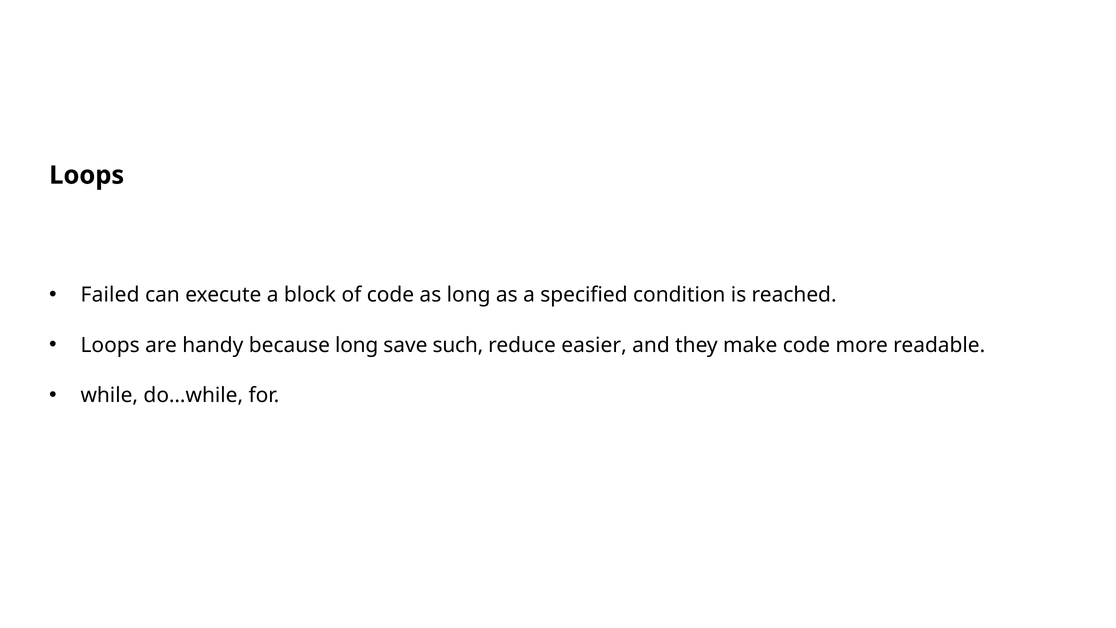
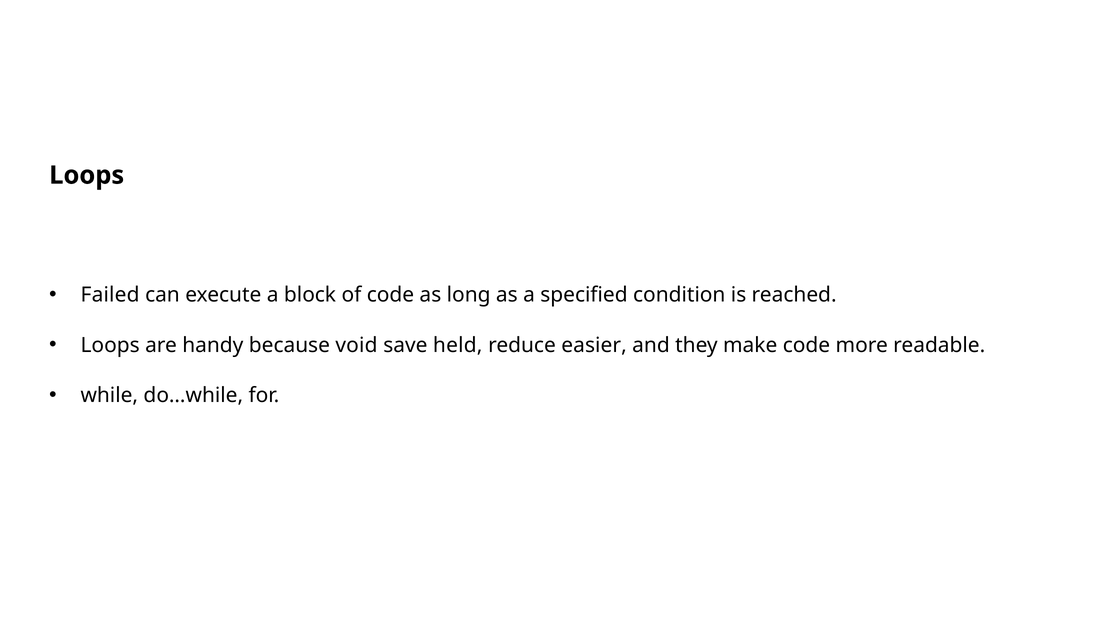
because long: long -> void (356, 345)
such: such -> held (458, 345)
